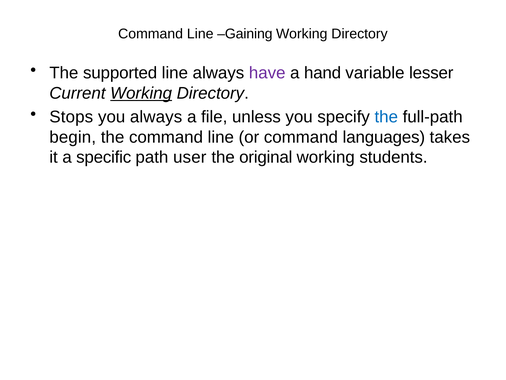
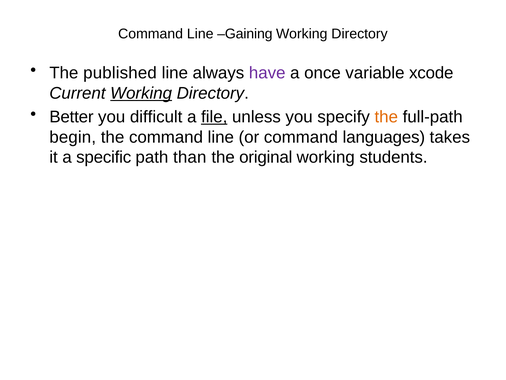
supported: supported -> published (120, 73)
hand: hand -> once (322, 73)
lesser: lesser -> xcode (431, 73)
Stops: Stops -> Better (71, 117)
you always: always -> difficult (156, 117)
file underline: none -> present (214, 117)
the colour: blue -> orange (386, 117)
user: user -> than (190, 157)
